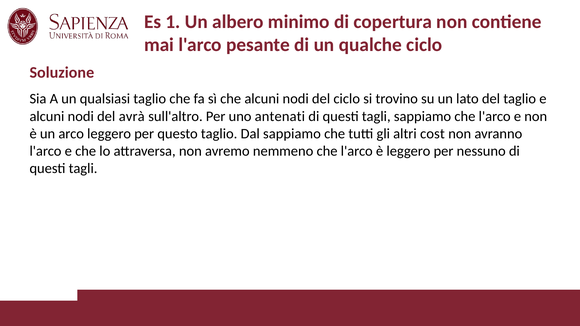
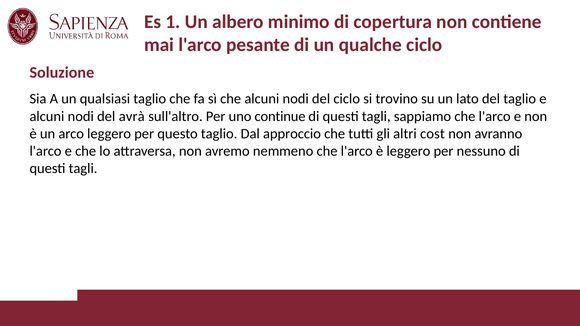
antenati: antenati -> continue (280, 116)
Dal sappiamo: sappiamo -> approccio (292, 134)
